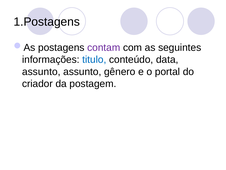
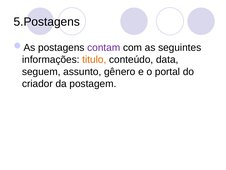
1.Postagens: 1.Postagens -> 5.Postagens (47, 22)
titulo colour: blue -> orange (94, 59)
assunto: assunto -> seguem (41, 72)
